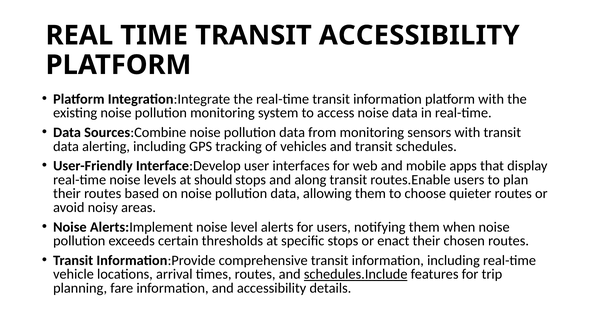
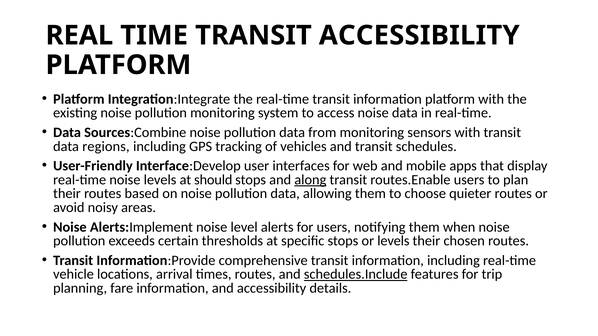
alerting: alerting -> regions (106, 146)
along underline: none -> present (310, 180)
or enact: enact -> levels (393, 241)
